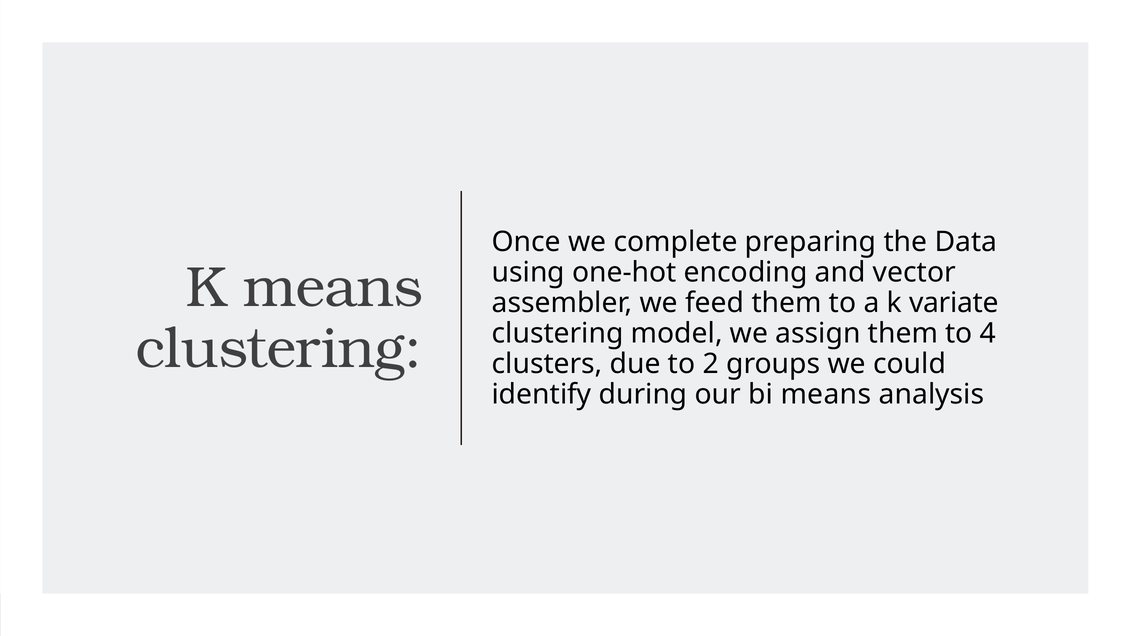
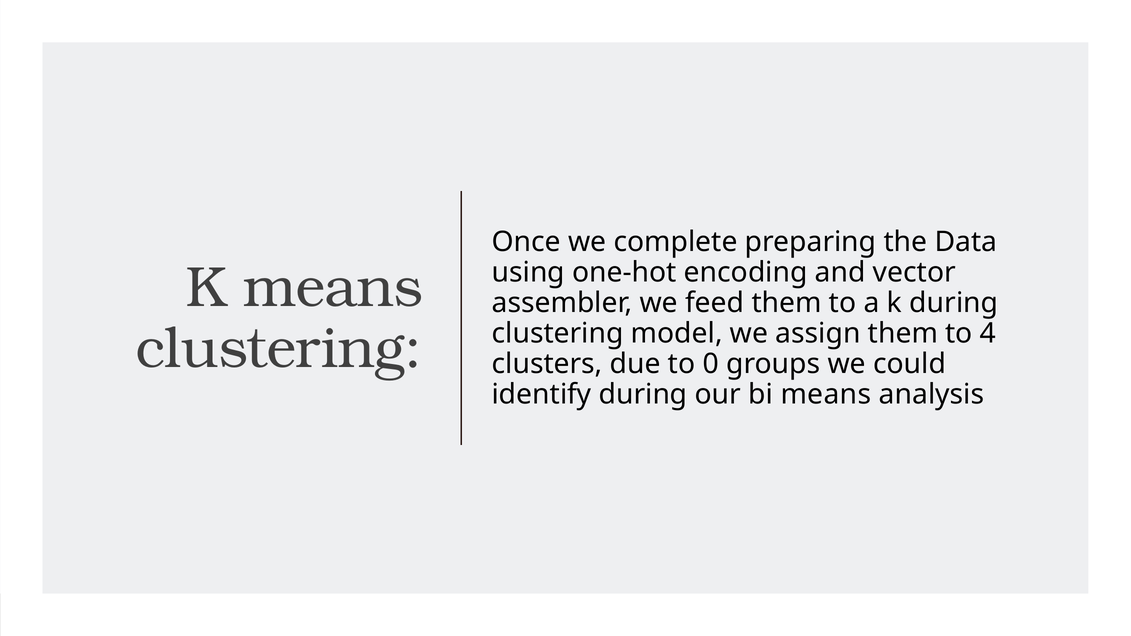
k variate: variate -> during (954, 303)
2: 2 -> 0 (711, 364)
